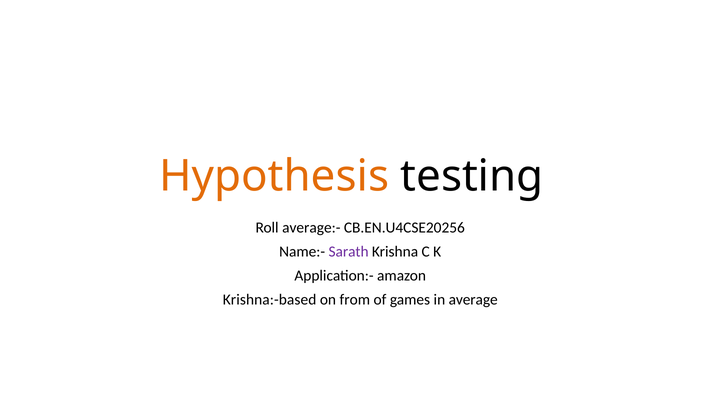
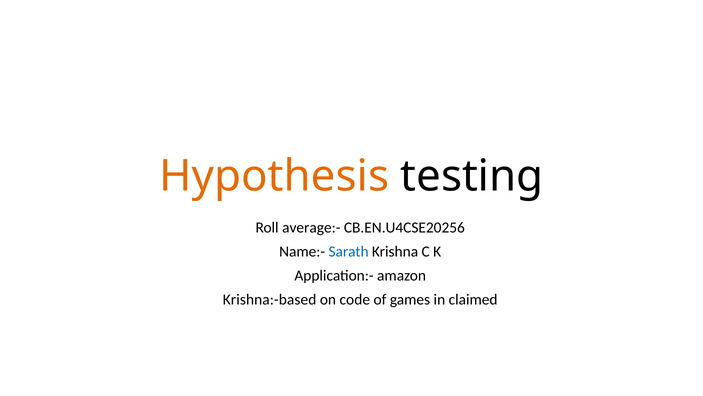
Sarath colour: purple -> blue (349, 251)
from: from -> code (355, 299)
average: average -> claimed (473, 299)
